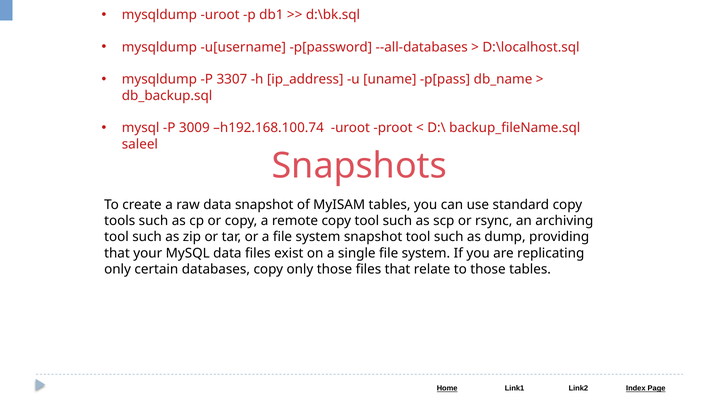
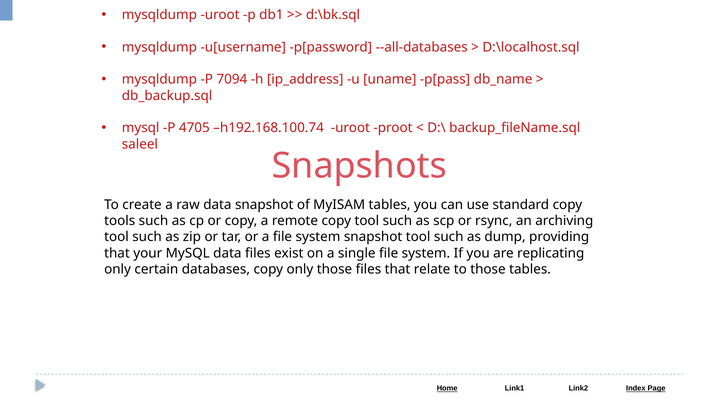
3307: 3307 -> 7094 (232, 80)
3009: 3009 -> 4705 (194, 128)
